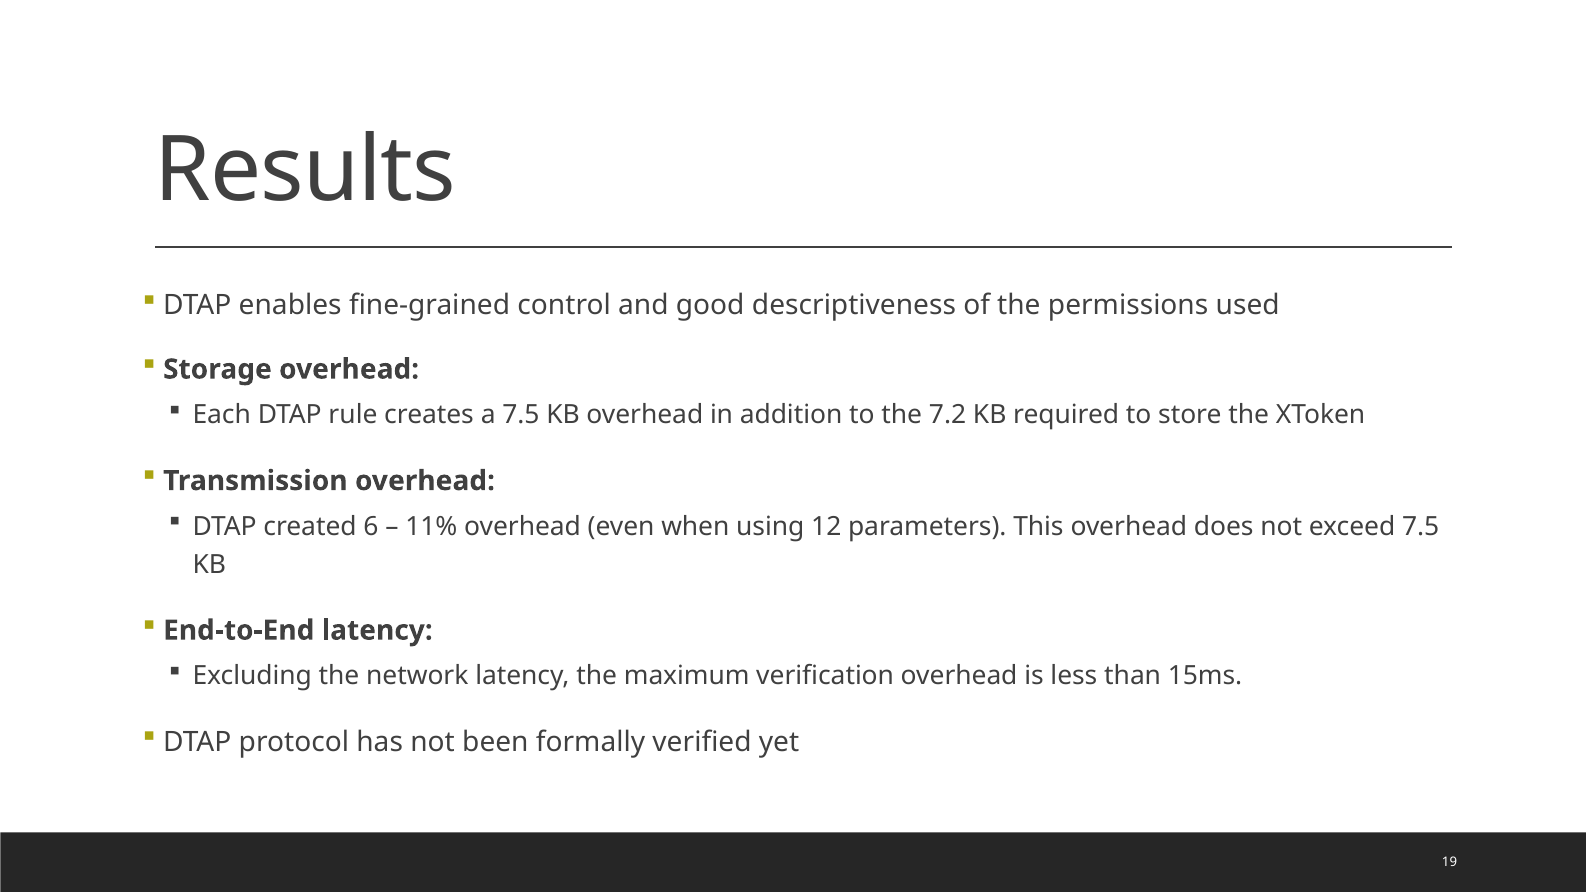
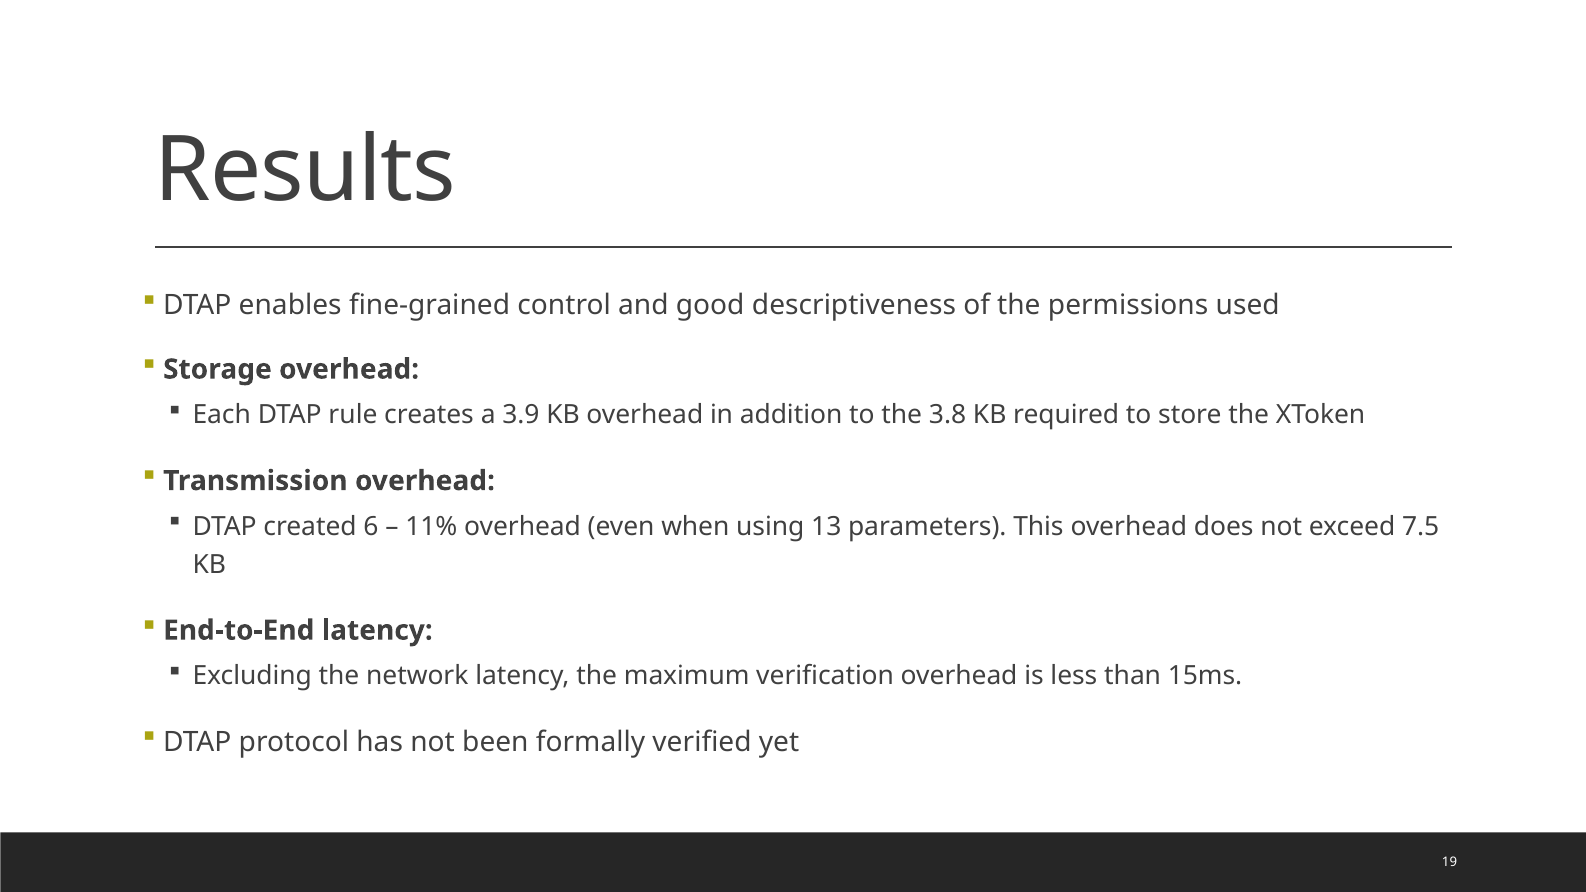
a 7.5: 7.5 -> 3.9 (521, 415)
7.2: 7.2 -> 3.8 (948, 415)
12: 12 -> 13 (826, 526)
